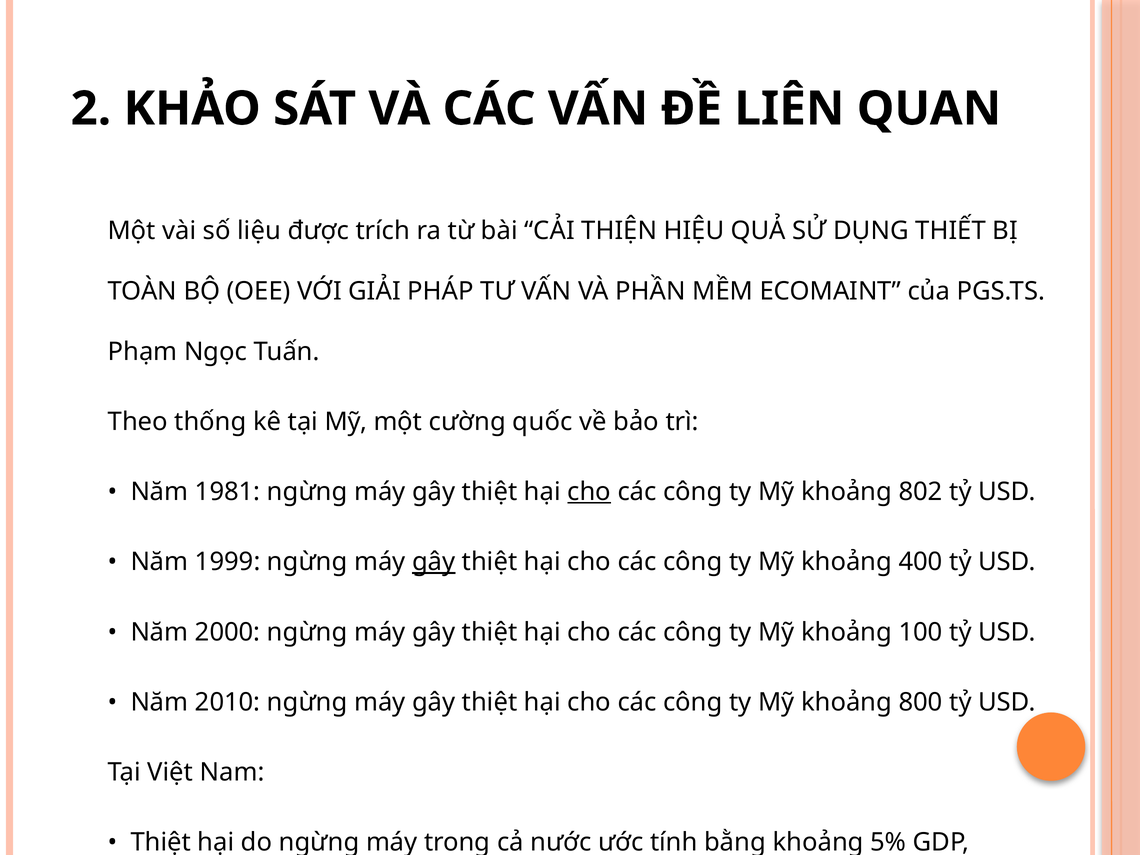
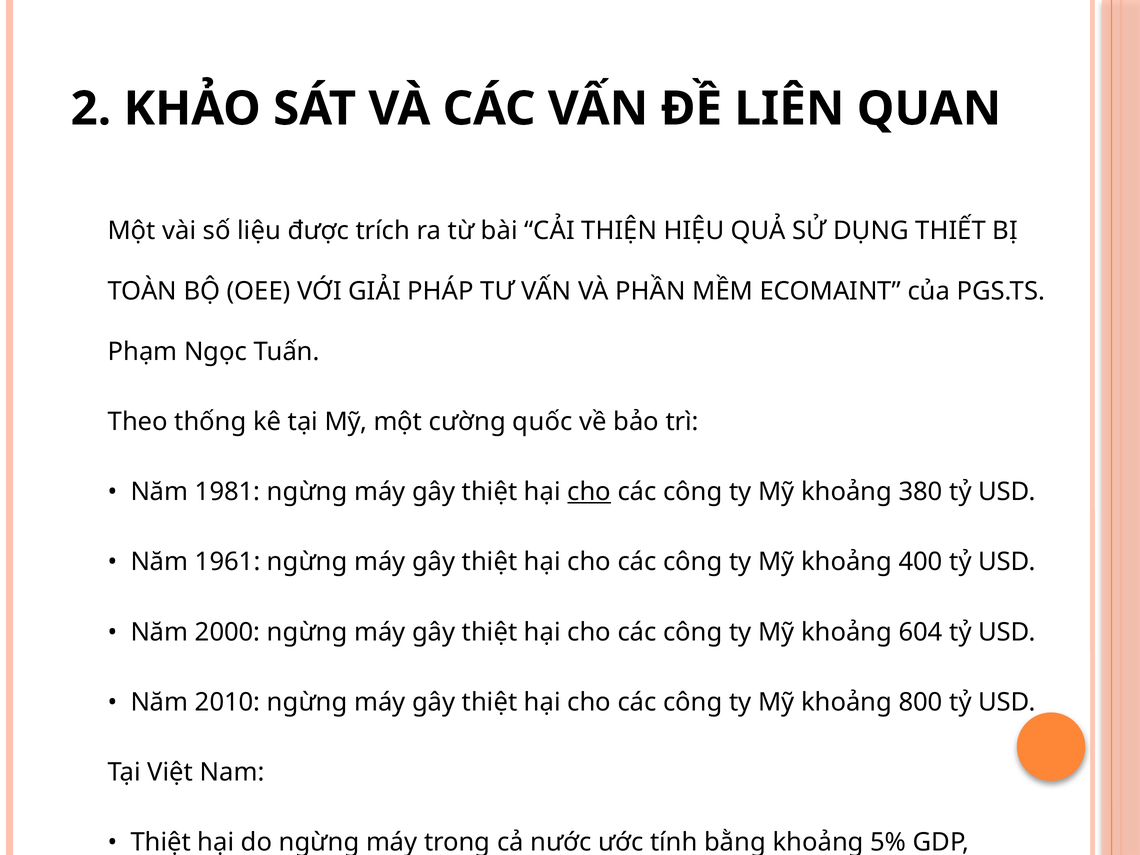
802: 802 -> 380 (921, 492)
1999: 1999 -> 1961 (228, 562)
gây underline: present -> none (434, 562)
100: 100 -> 604 (921, 632)
